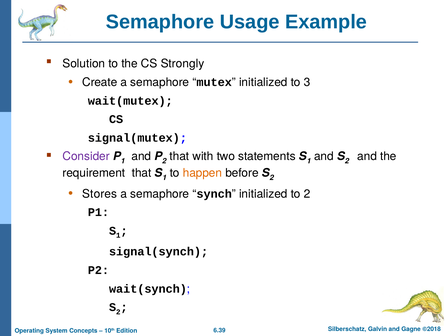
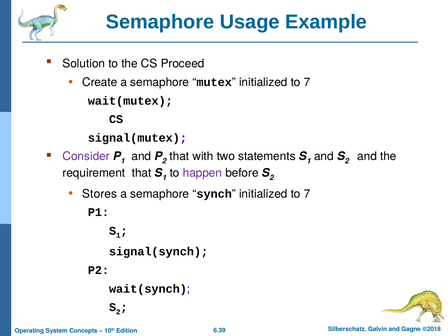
Strongly: Strongly -> Proceed (183, 64)
mutex initialized to 3: 3 -> 7 (307, 82)
happen colour: orange -> purple (202, 173)
synch initialized to 2: 2 -> 7 (307, 194)
